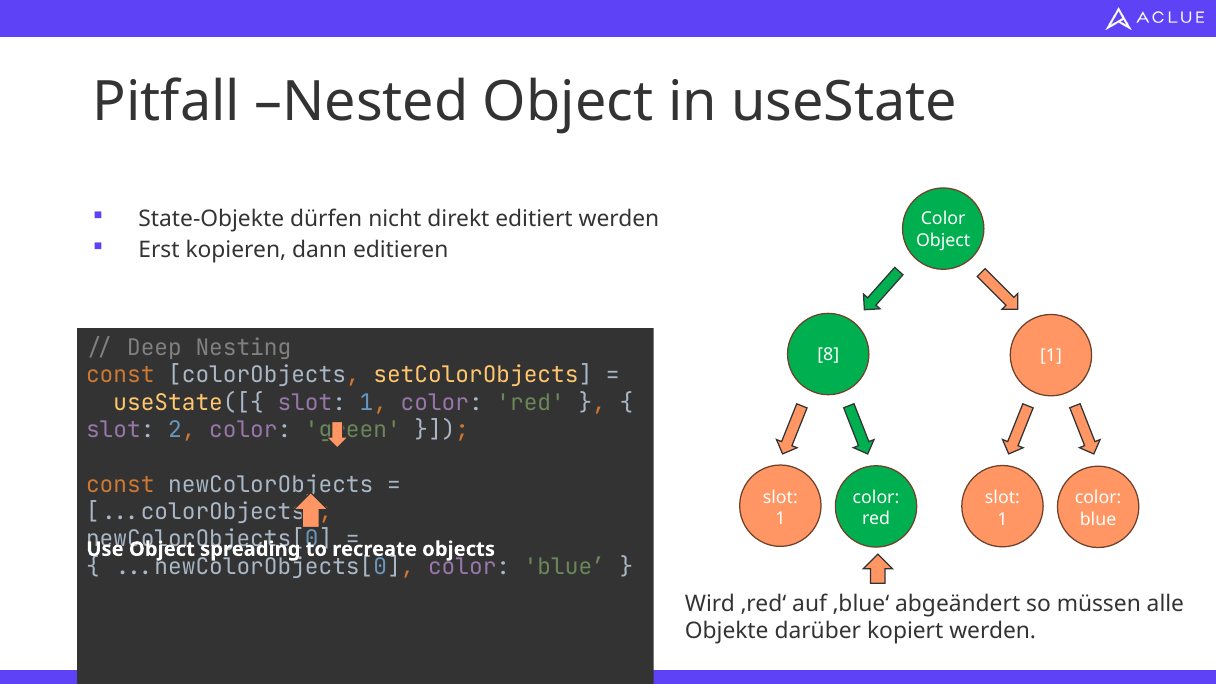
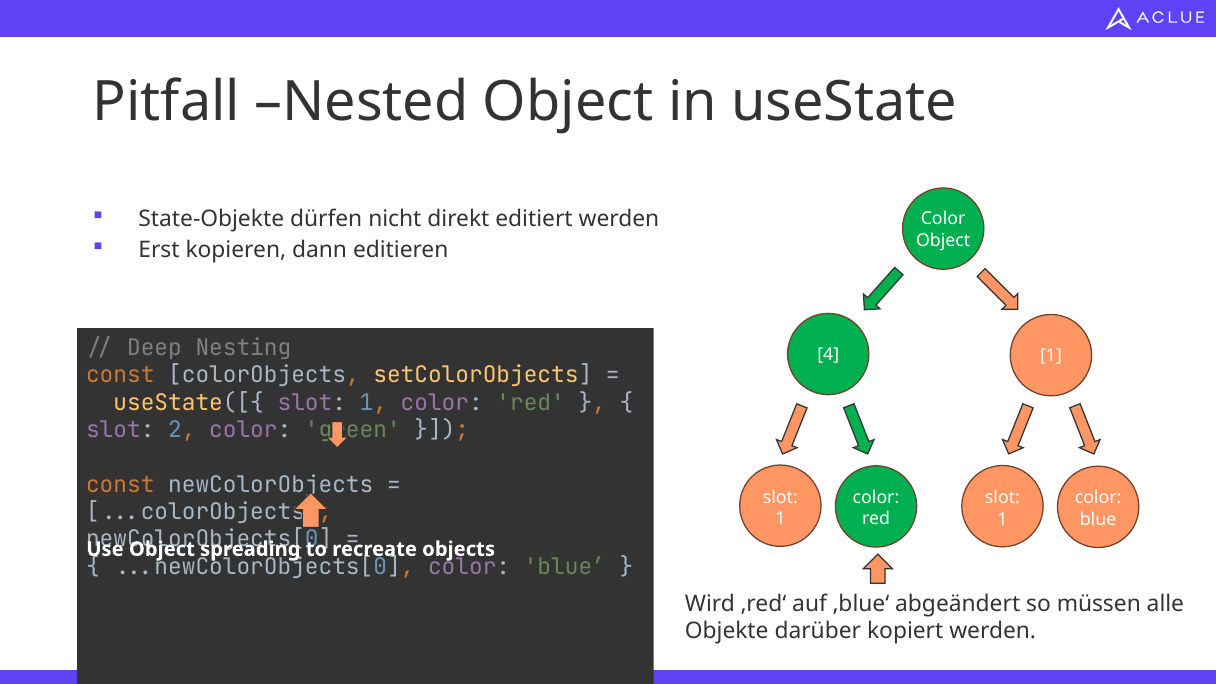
8: 8 -> 4 (828, 355)
